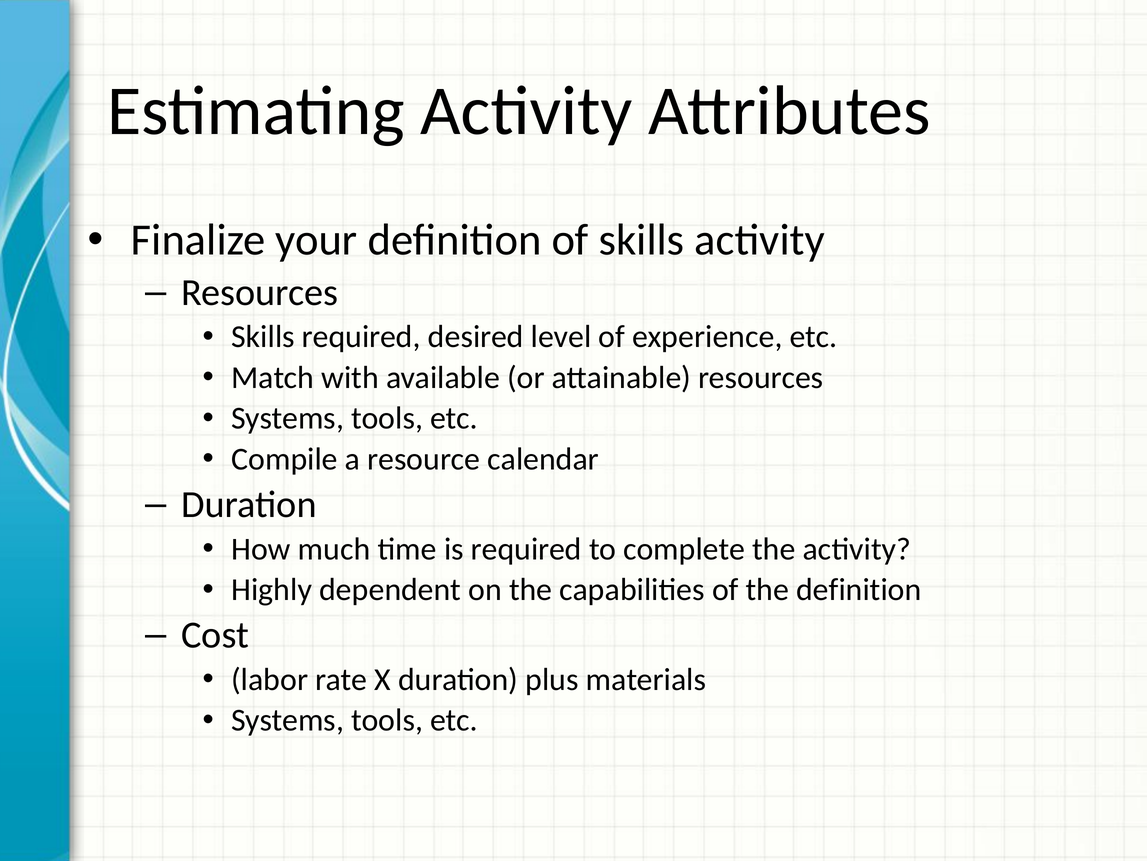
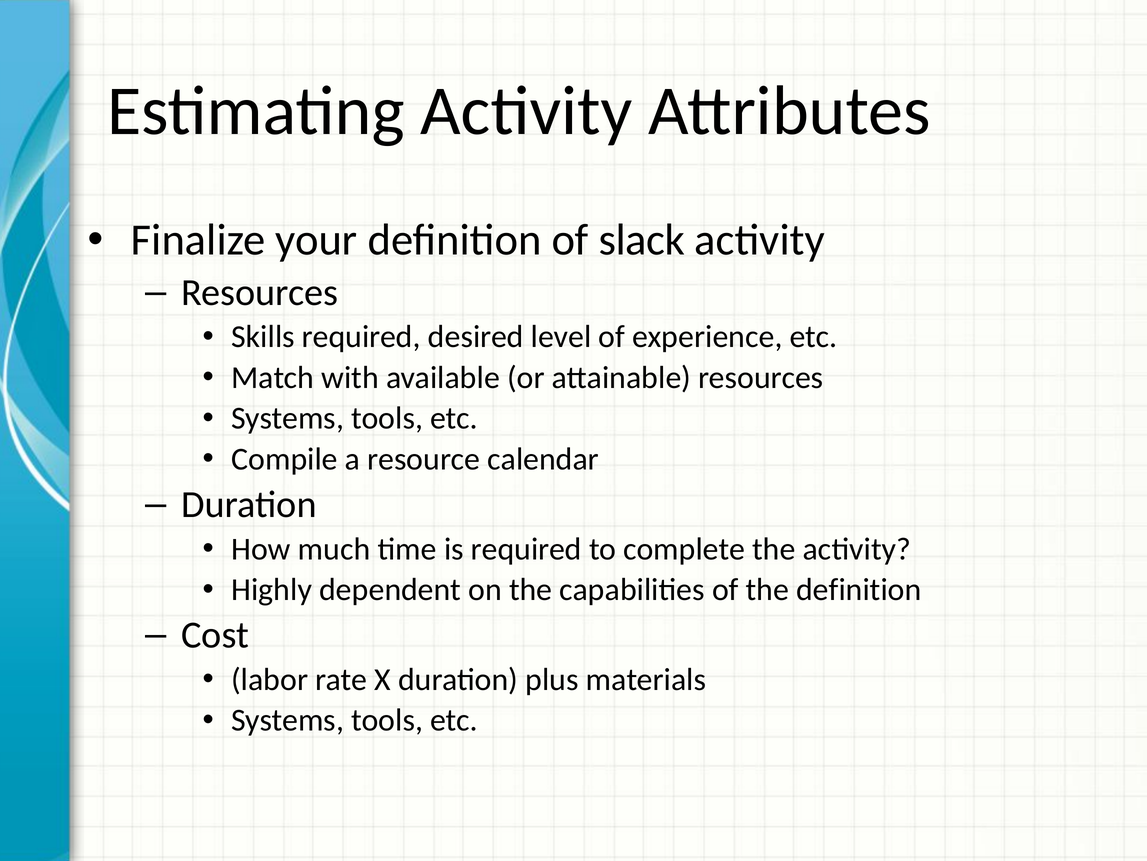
of skills: skills -> slack (642, 240)
